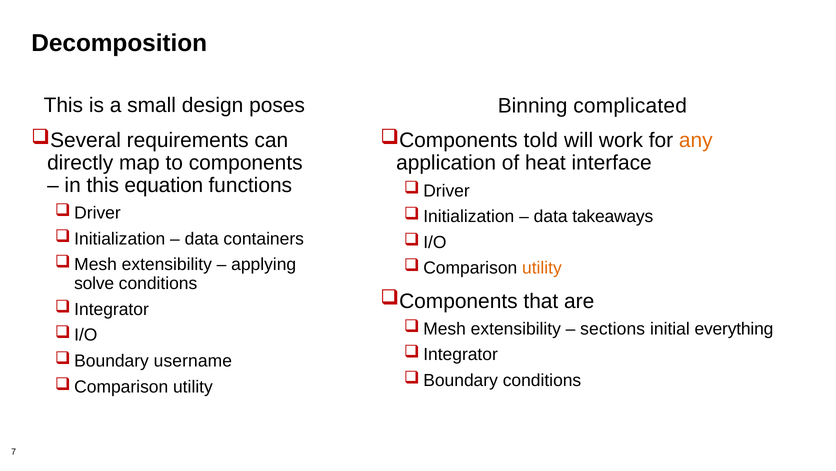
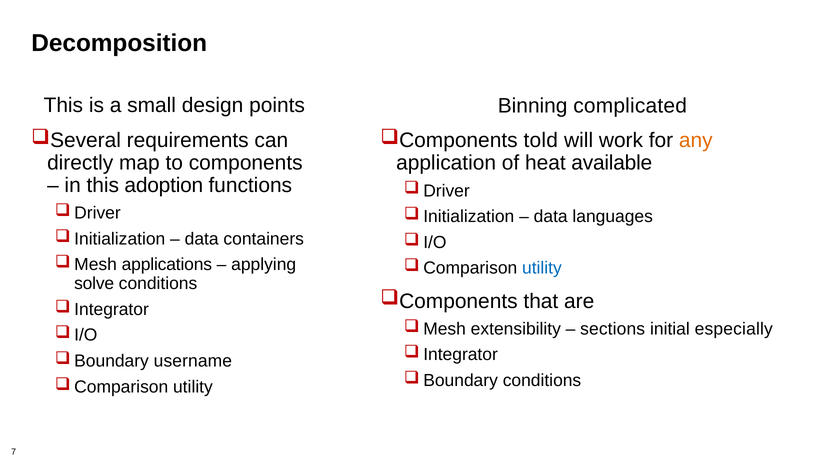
poses: poses -> points (277, 105)
interface: interface -> available (612, 163)
equation: equation -> adoption (164, 185)
takeaways: takeaways -> languages (613, 216)
extensibility: extensibility -> applications (167, 264)
utility colour: orange -> blue (542, 268)
everything: everything -> especially (734, 328)
